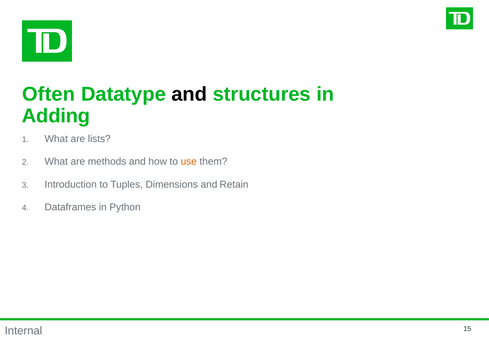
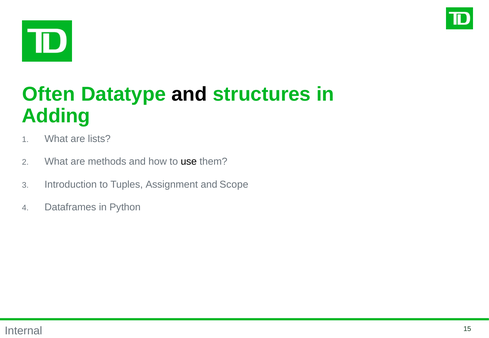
use colour: orange -> black (189, 162)
Dimensions: Dimensions -> Assignment (172, 185)
Retain: Retain -> Scope (234, 185)
